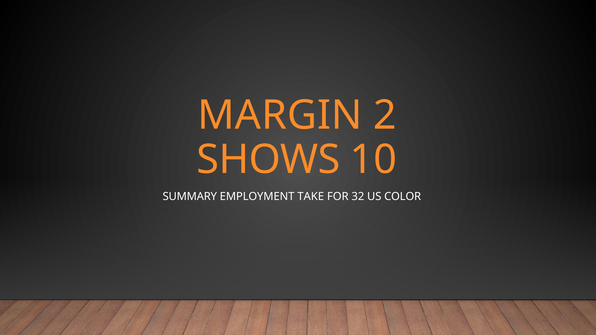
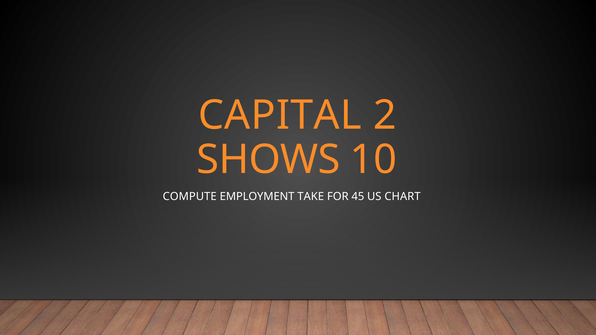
MARGIN: MARGIN -> CAPITAL (280, 115)
SUMMARY: SUMMARY -> COMPUTE (190, 197)
32: 32 -> 45 (358, 197)
COLOR: COLOR -> CHART (403, 197)
